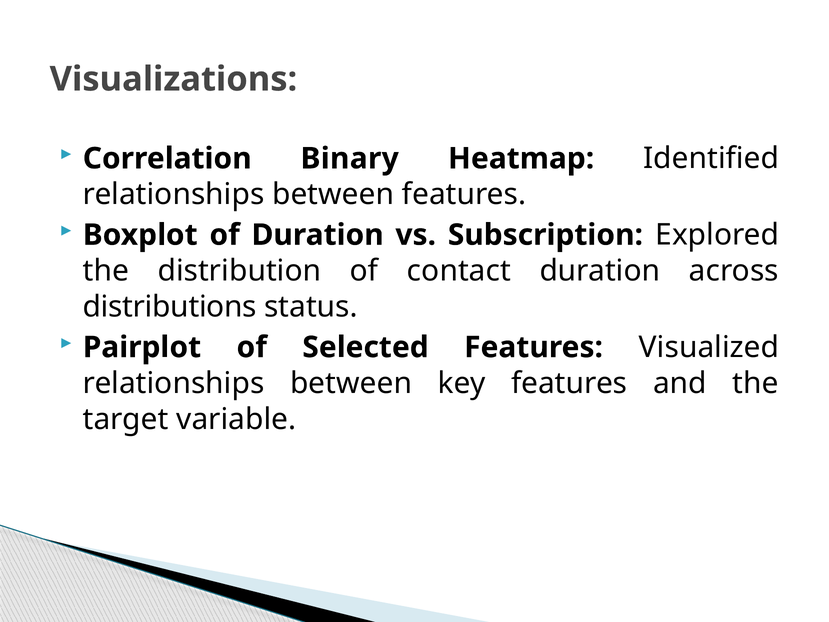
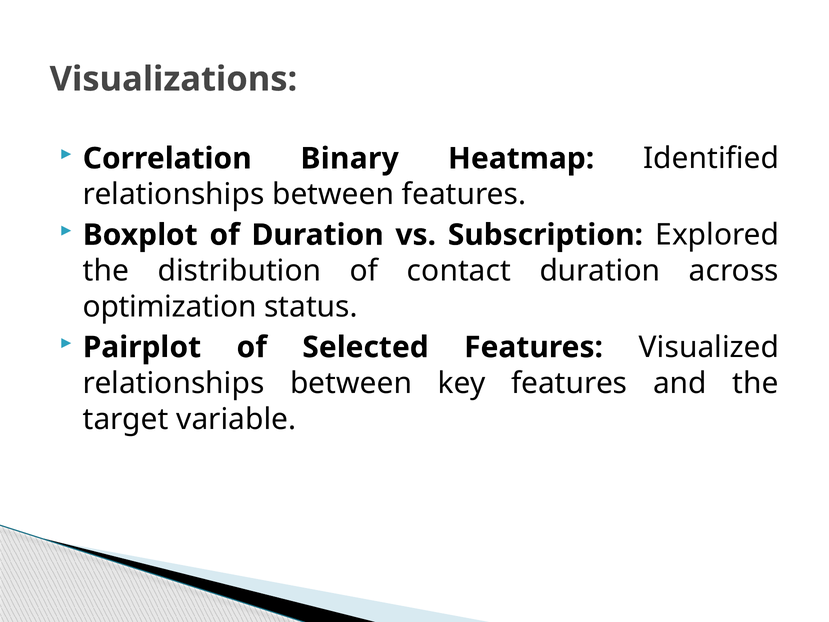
distributions: distributions -> optimization (170, 307)
